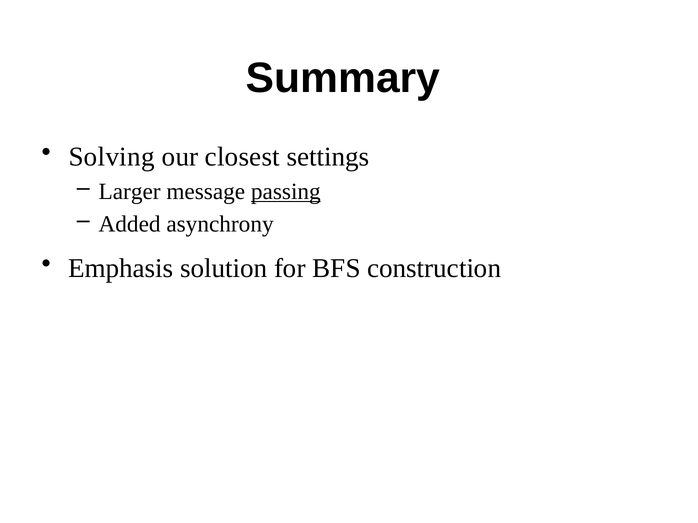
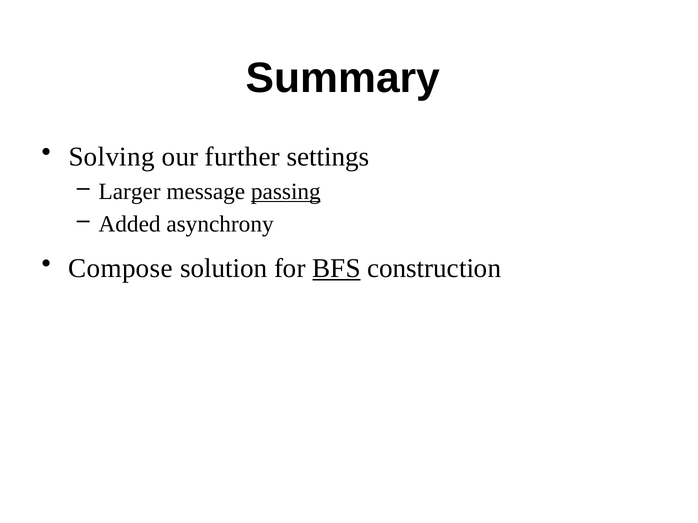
closest: closest -> further (242, 157)
Emphasis: Emphasis -> Compose (121, 268)
BFS underline: none -> present (336, 268)
